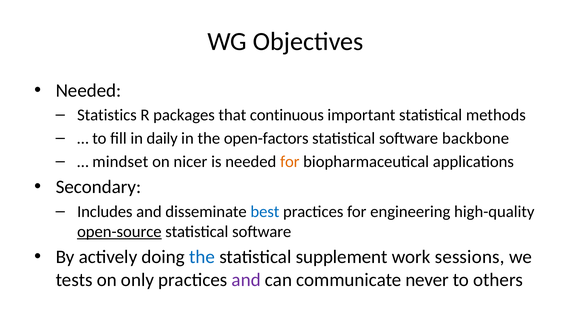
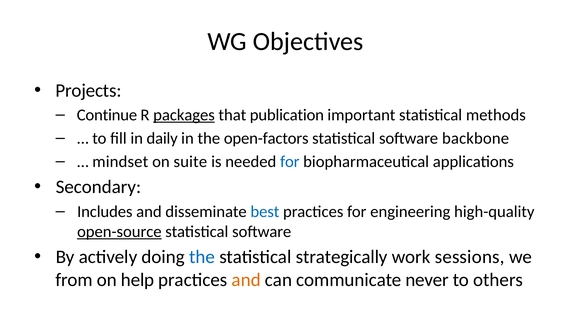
Needed: Needed -> Projects (89, 91)
Statistics: Statistics -> Continue (107, 115)
packages underline: none -> present (184, 115)
continuous: continuous -> publication (287, 115)
nicer: nicer -> suite (190, 162)
for colour: orange -> blue (290, 162)
supplement: supplement -> strategically (342, 257)
tests: tests -> from (74, 280)
only: only -> help (138, 280)
and colour: purple -> orange (246, 280)
